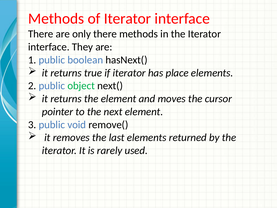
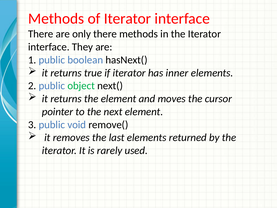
place: place -> inner (177, 73)
